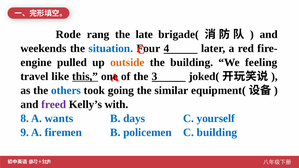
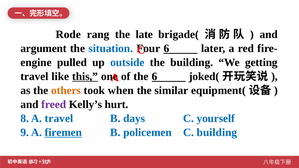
weekends: weekends -> argument (44, 49)
4: 4 -> 6 (166, 49)
outside colour: orange -> blue (127, 63)
feeling: feeling -> getting (261, 63)
the 3: 3 -> 6 (155, 77)
others colour: blue -> orange (66, 91)
going: going -> when (121, 91)
with: with -> hurt (117, 105)
A wants: wants -> travel (59, 119)
firemen underline: none -> present (63, 133)
